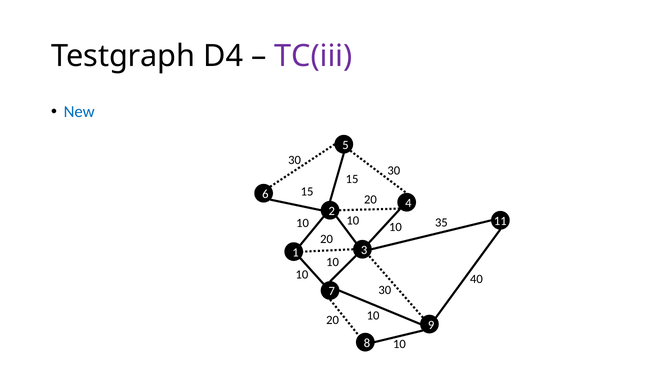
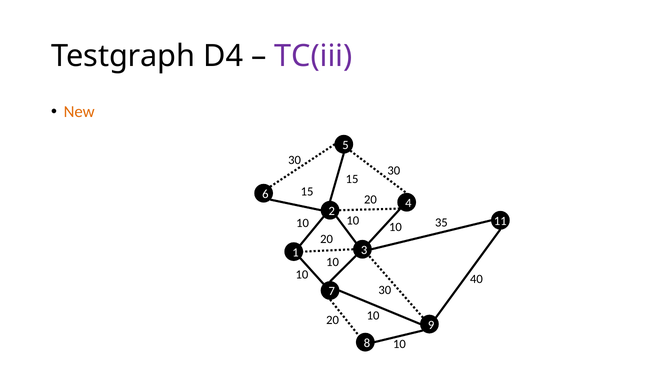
New colour: blue -> orange (79, 112)
